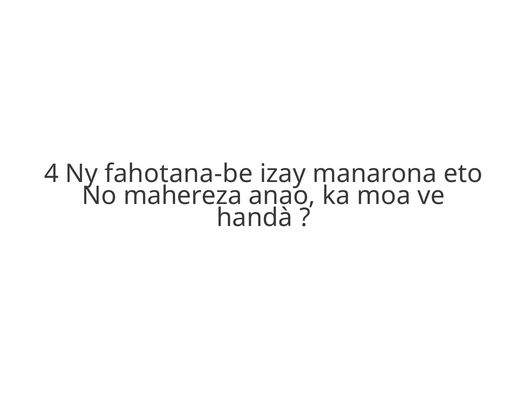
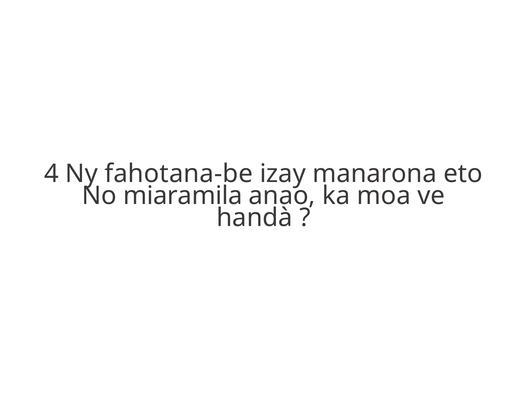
mahereza: mahereza -> miaramila (183, 196)
